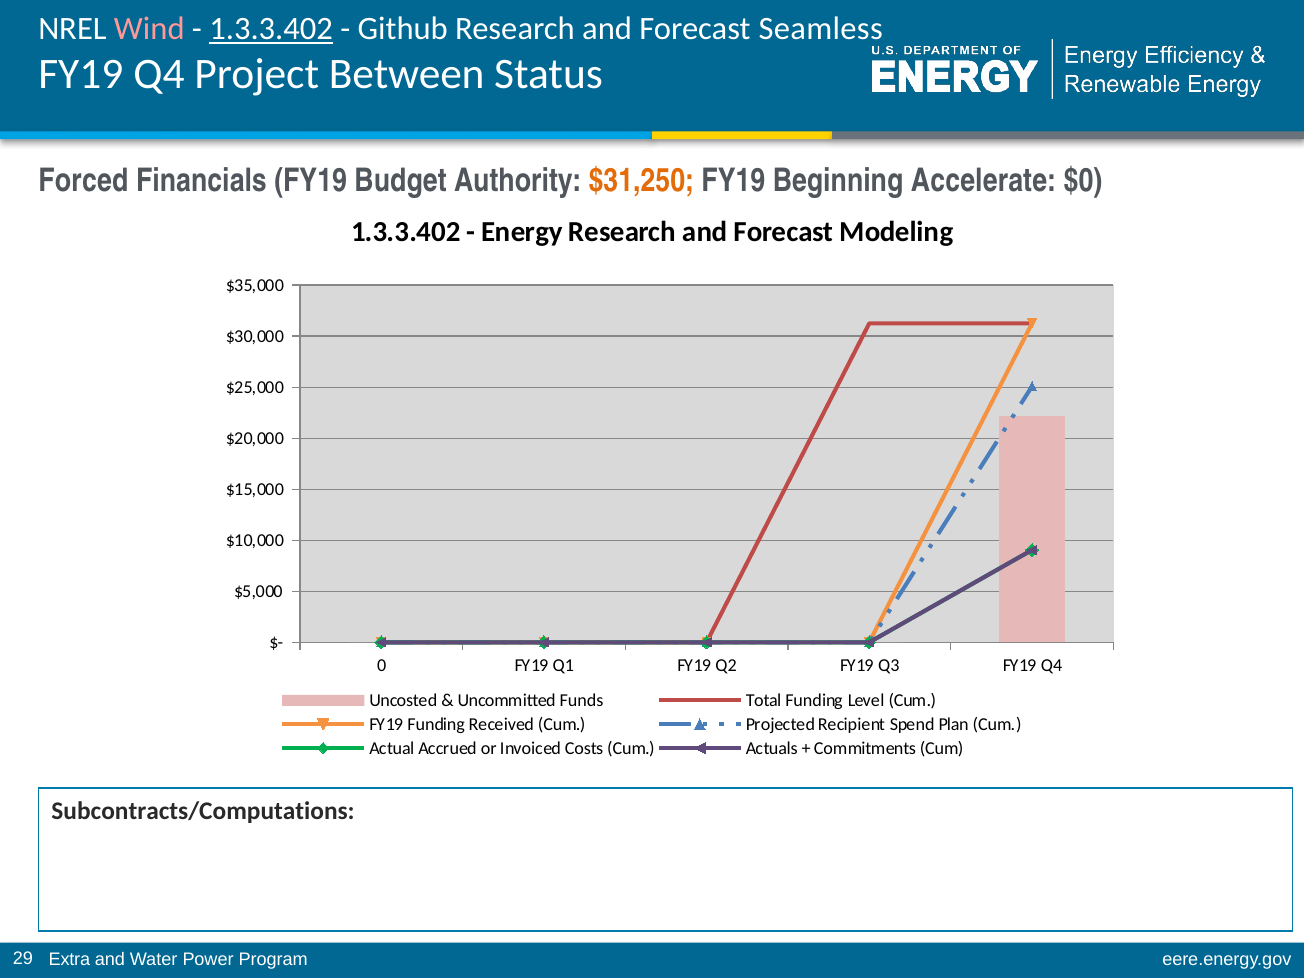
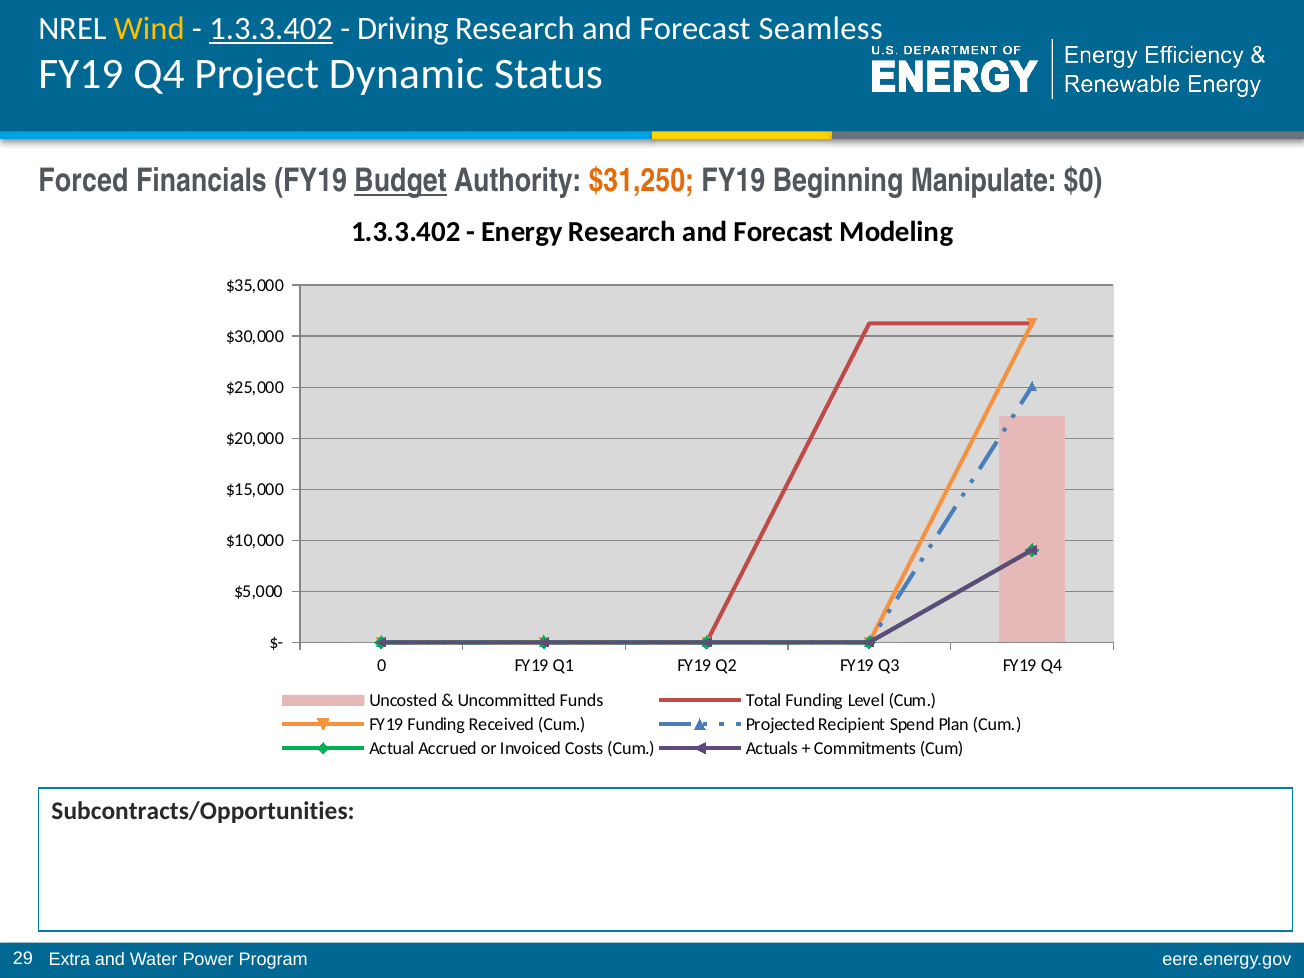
Wind colour: pink -> yellow (149, 29)
Github: Github -> Driving (403, 29)
Between: Between -> Dynamic (406, 74)
Budget underline: none -> present (401, 181)
Accelerate: Accelerate -> Manipulate (984, 181)
Subcontracts/Computations: Subcontracts/Computations -> Subcontracts/Opportunities (203, 811)
